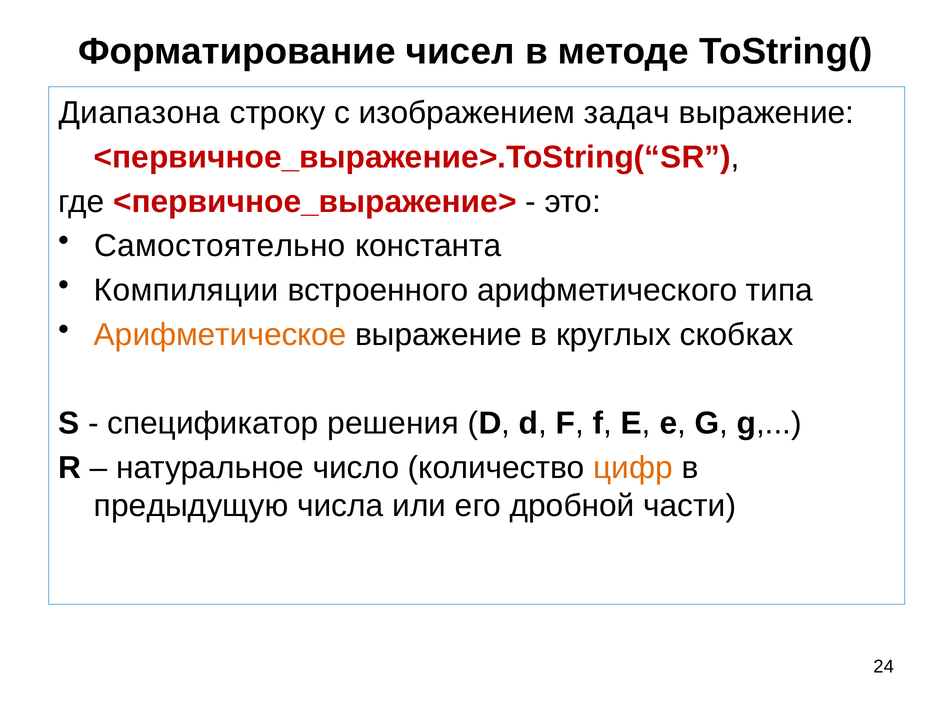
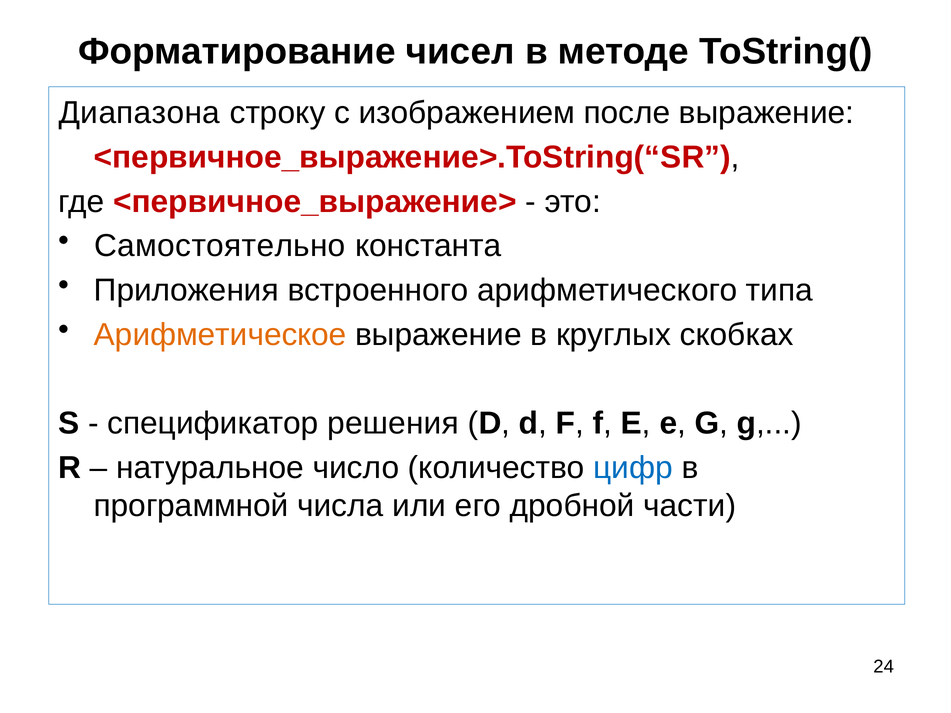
задач: задач -> после (627, 113)
Компиляции: Компиляции -> Приложения (186, 290)
цифр colour: orange -> blue (633, 468)
предыдущую: предыдущую -> программной (191, 506)
